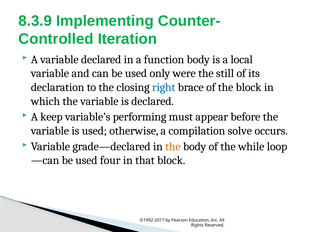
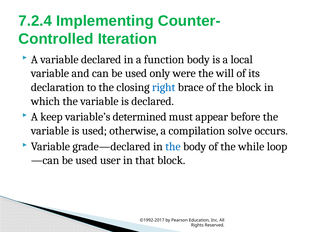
8.3.9: 8.3.9 -> 7.2.4 (35, 21)
still: still -> will (225, 73)
performing: performing -> determined (140, 117)
the colour: orange -> blue (173, 146)
four: four -> user (110, 160)
